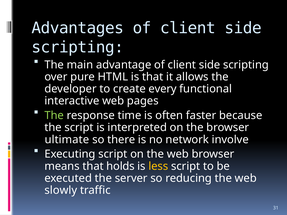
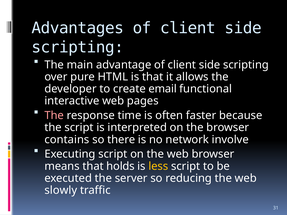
every: every -> email (163, 89)
The colour: light green -> pink (54, 116)
ultimate: ultimate -> contains (67, 140)
